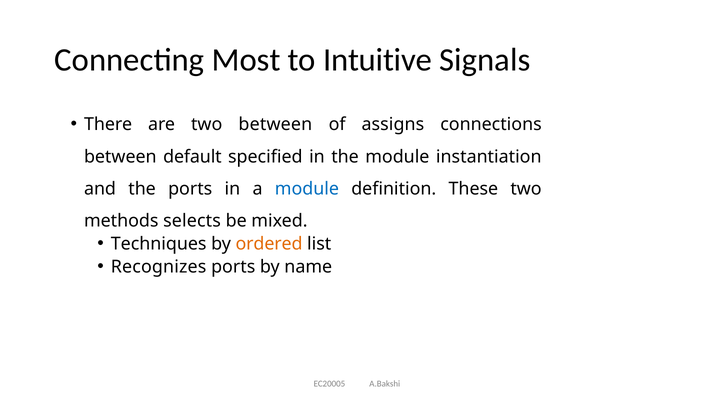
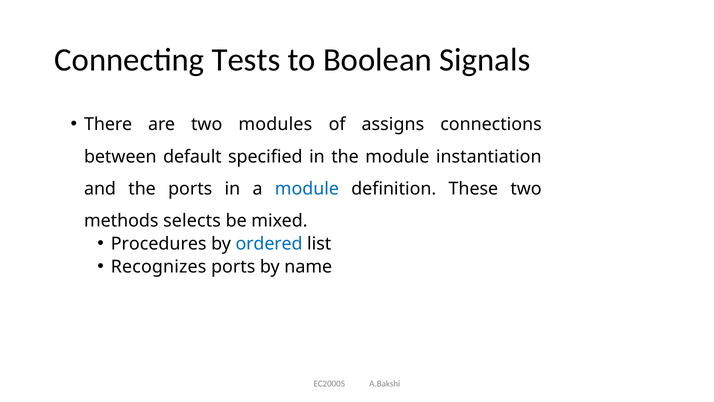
Most: Most -> Tests (246, 60)
Intuitive: Intuitive -> Boolean (378, 60)
two between: between -> modules (275, 124)
Techniques: Techniques -> Procedures (159, 243)
ordered colour: orange -> blue (269, 243)
